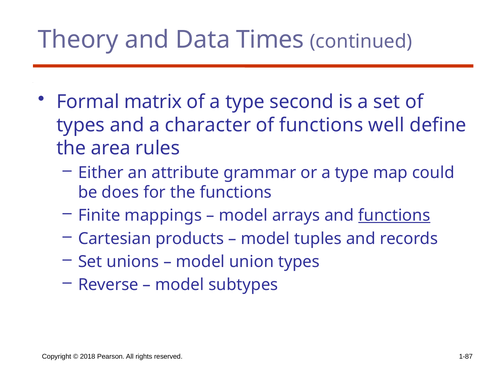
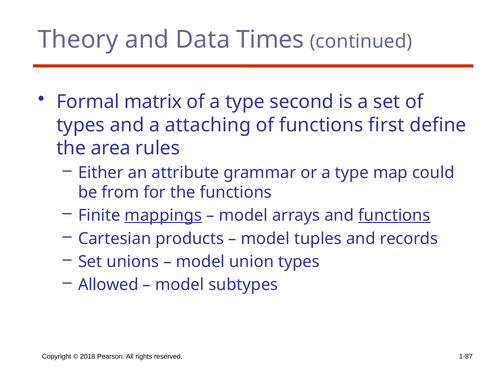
character: character -> attaching (208, 125)
well: well -> first (386, 125)
does: does -> from (120, 192)
mappings underline: none -> present (163, 215)
Reverse: Reverse -> Allowed (108, 284)
